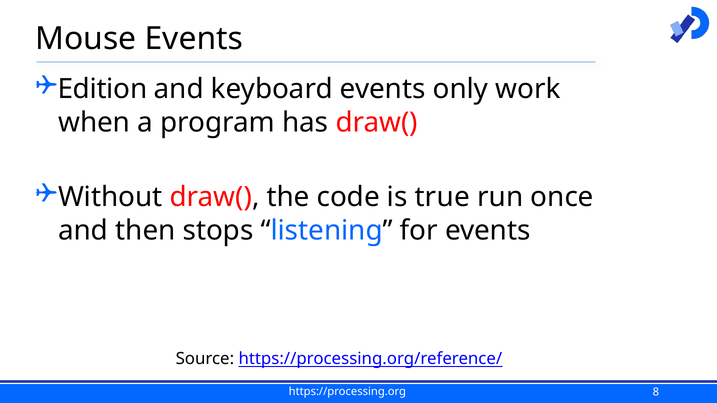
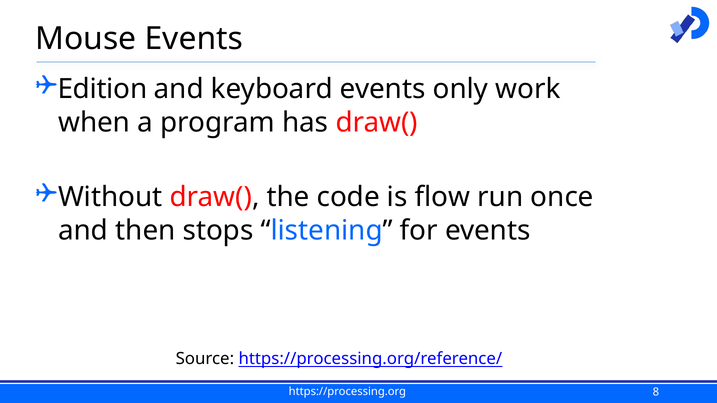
true: true -> flow (442, 197)
